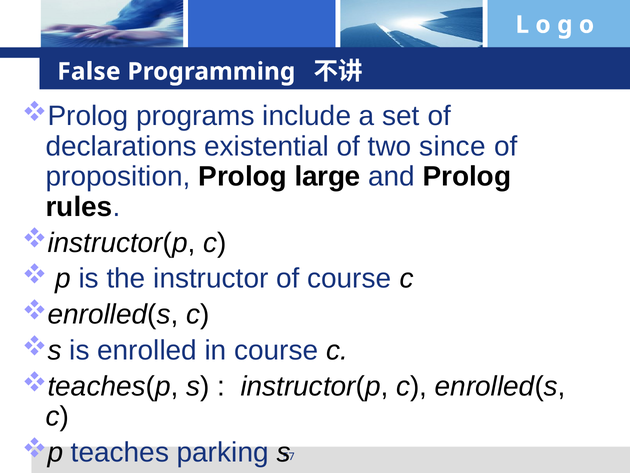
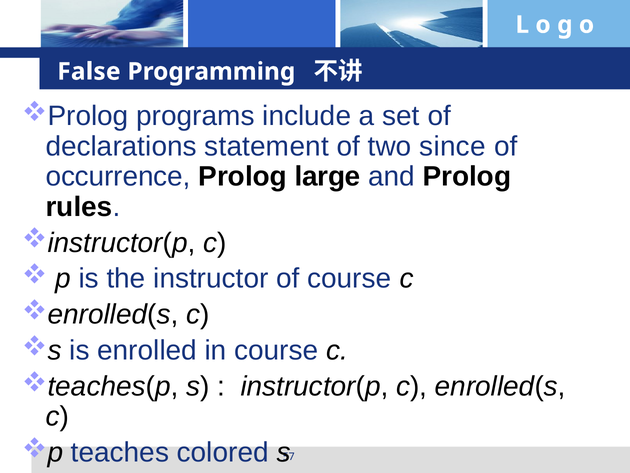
existential: existential -> statement (267, 146)
proposition: proposition -> occurrence (118, 176)
parking: parking -> colored (223, 452)
